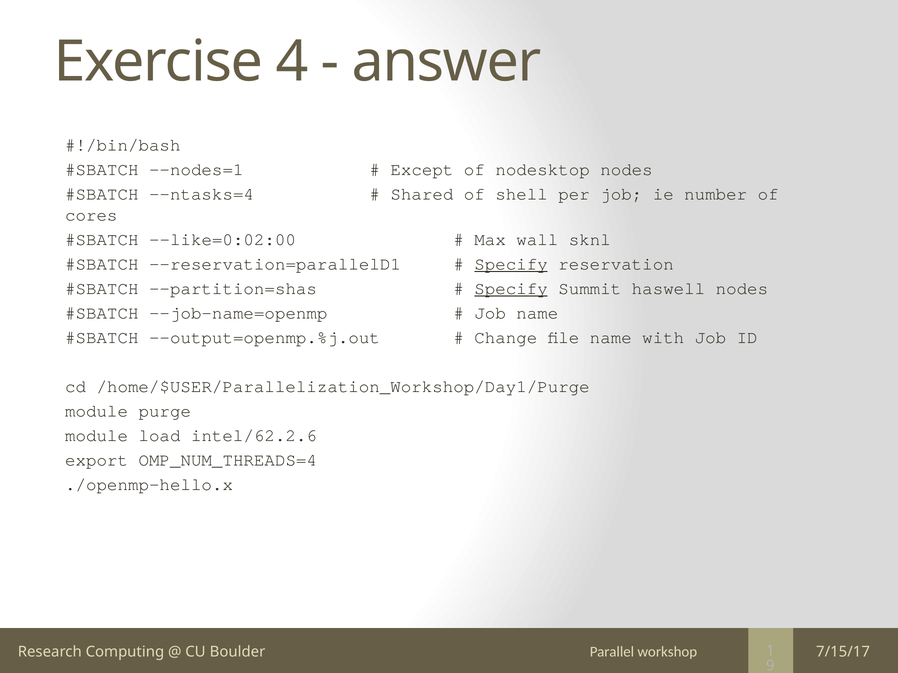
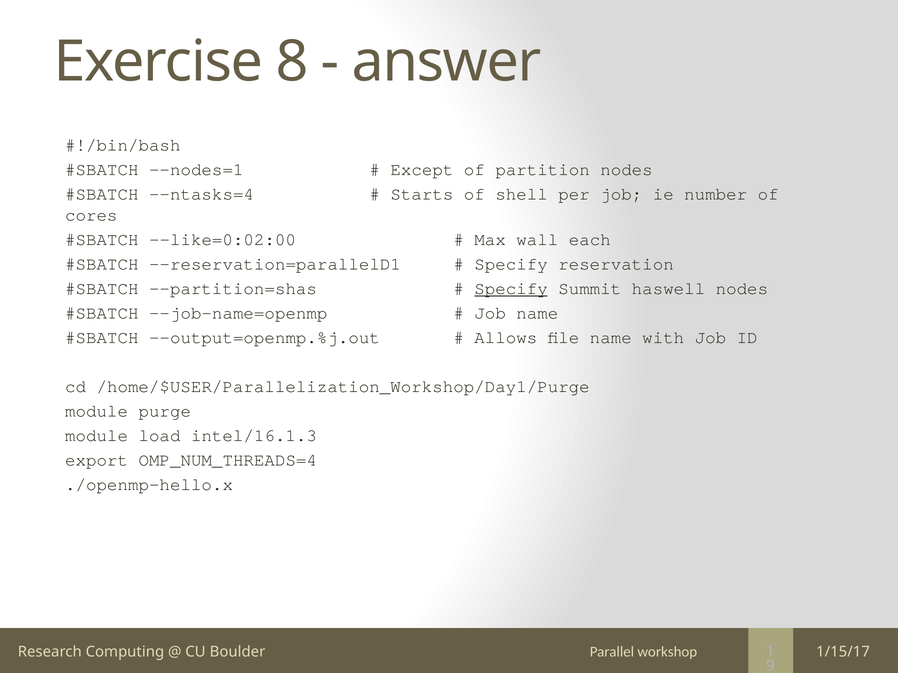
4: 4 -> 8 (292, 62)
nodesktop: nodesktop -> partition (543, 170)
Shared: Shared -> Starts (422, 194)
sknl: sknl -> each (590, 240)
Specify underline: present -> none (511, 264)
Change: Change -> Allows (506, 338)
intel/62.2.6: intel/62.2.6 -> intel/16.1.3 (254, 436)
7/15/17: 7/15/17 -> 1/15/17 (843, 652)
